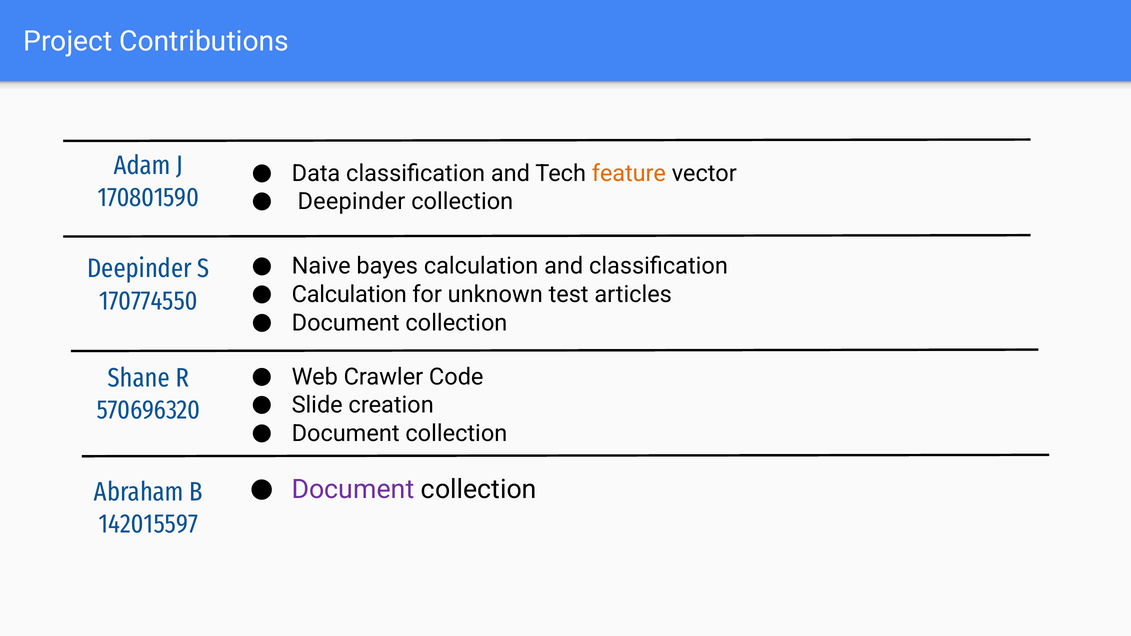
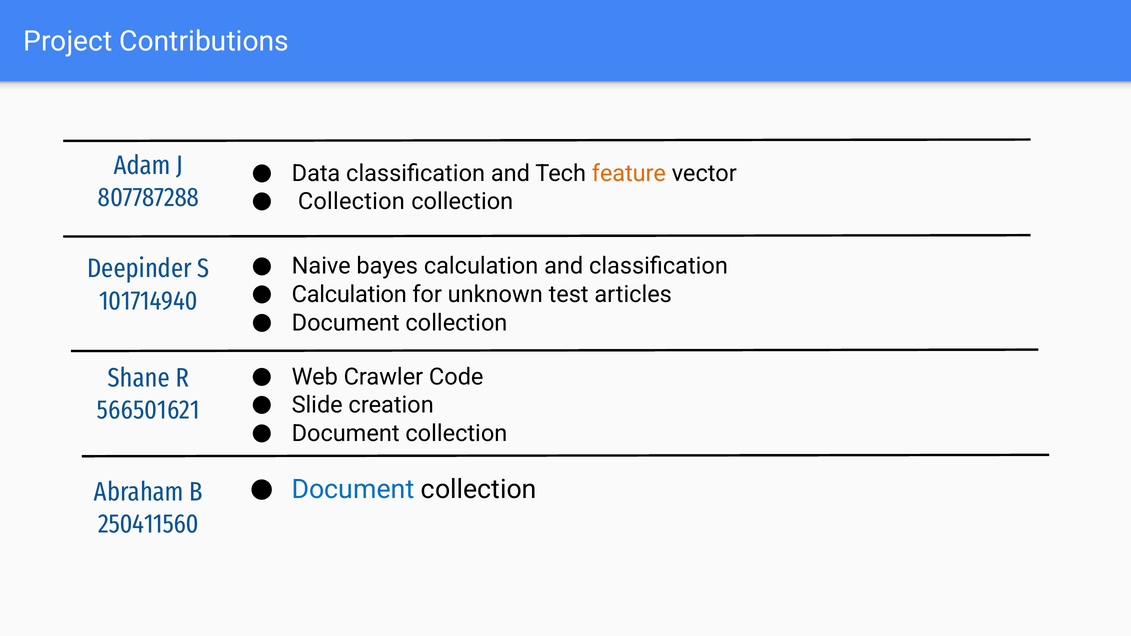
170801590: 170801590 -> 807787288 (148, 198)
Deepinder: Deepinder -> Collection (351, 202)
170774550: 170774550 -> 101714940 (148, 301)
570696320: 570696320 -> 566501621 (148, 410)
Document colour: purple -> blue (353, 490)
142015597: 142015597 -> 250411560 (149, 524)
